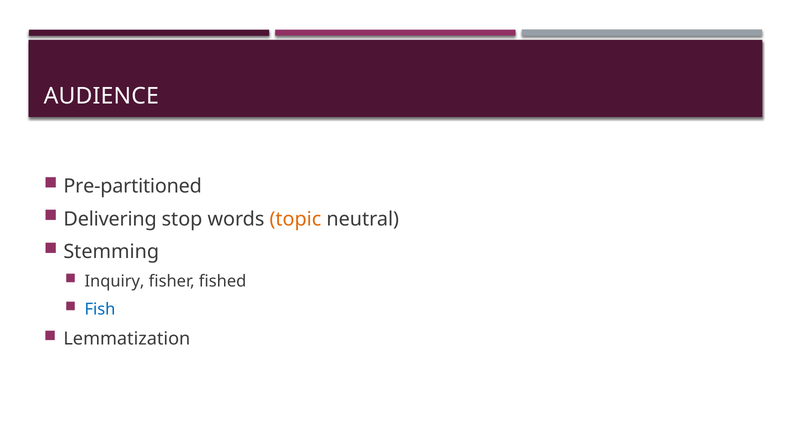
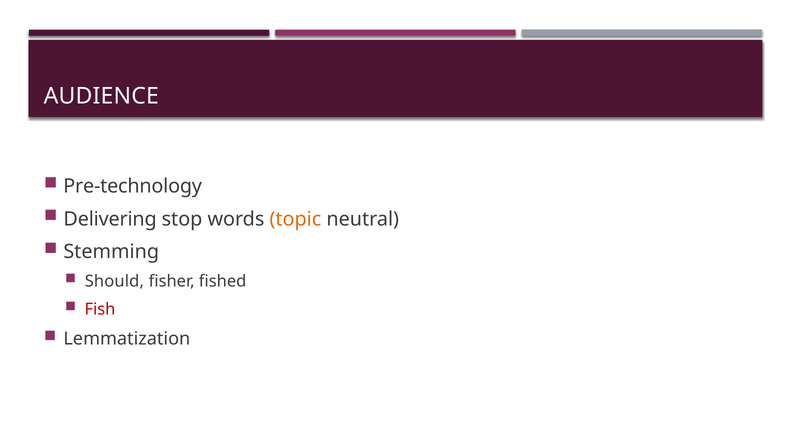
Pre-partitioned: Pre-partitioned -> Pre-technology (133, 186)
Inquiry: Inquiry -> Should (114, 281)
Fish colour: blue -> red (100, 309)
